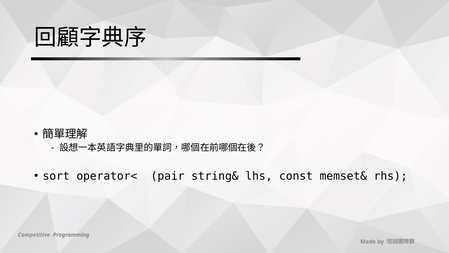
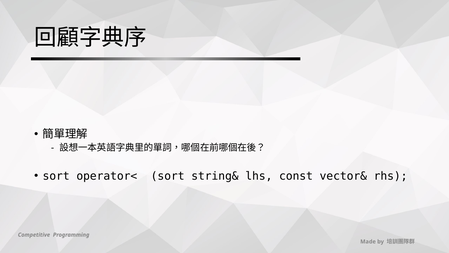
operator< pair: pair -> sort (168, 176)
memset&: memset& -> vector& (343, 176)
